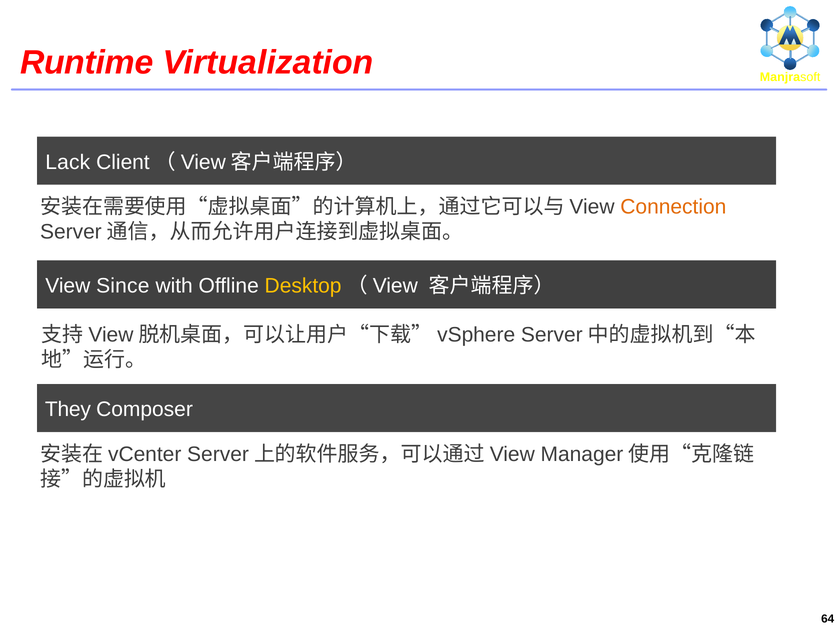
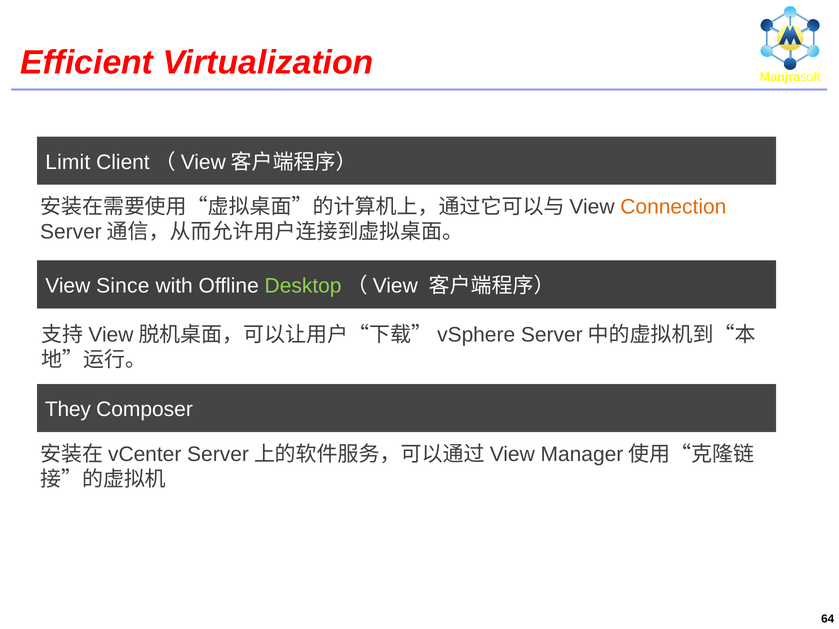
Runtime: Runtime -> Efficient (87, 63)
Lack: Lack -> Limit (68, 162)
Desktop colour: yellow -> light green (303, 286)
